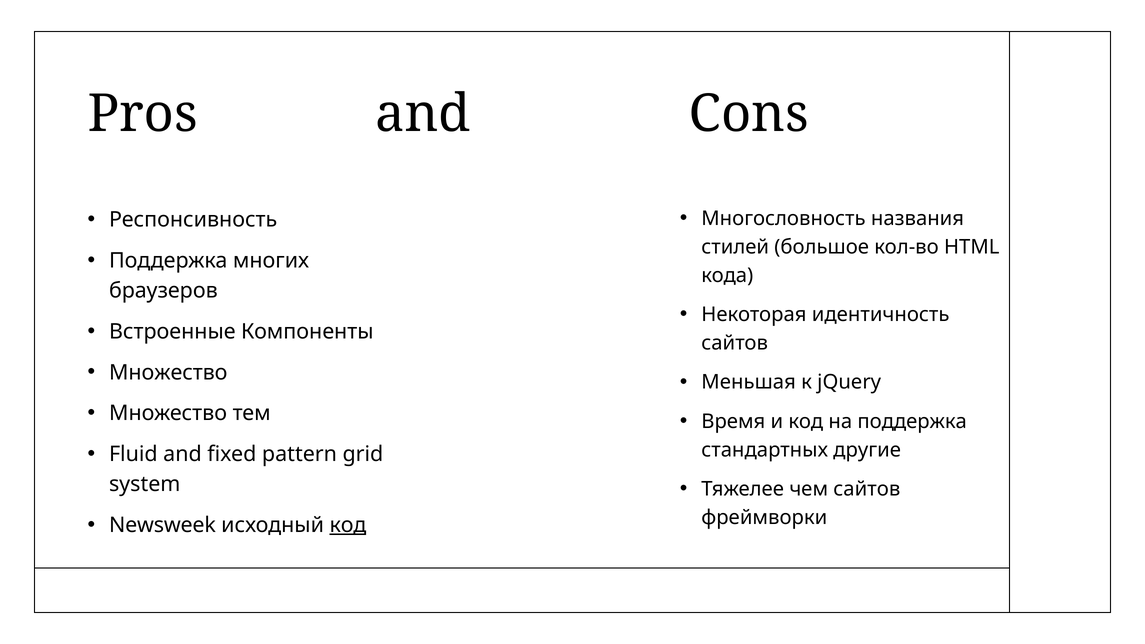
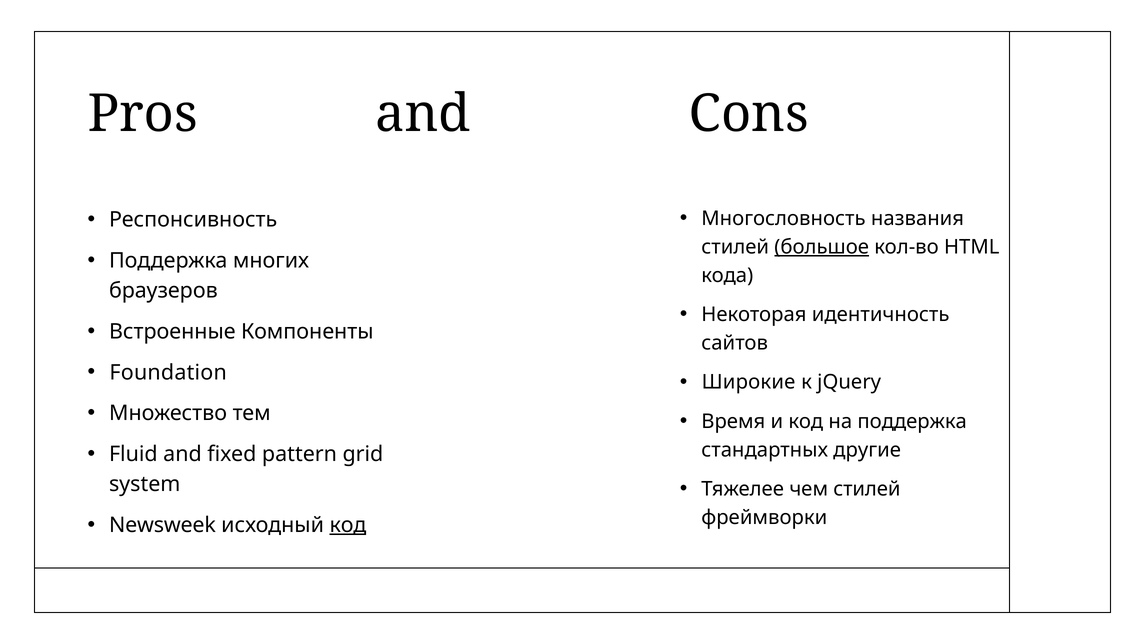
большое underline: none -> present (822, 247)
Множество: Множество -> Foundation (168, 373)
Меньшая: Меньшая -> Широкие (749, 382)
чем сайтов: сайтов -> стилей (867, 489)
